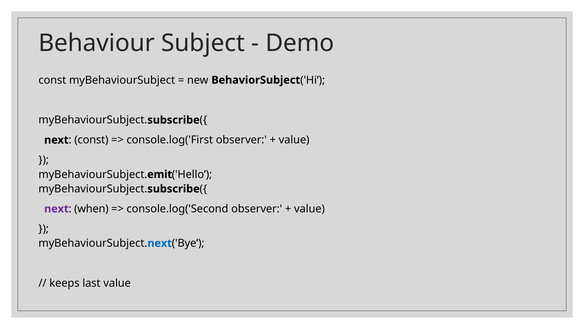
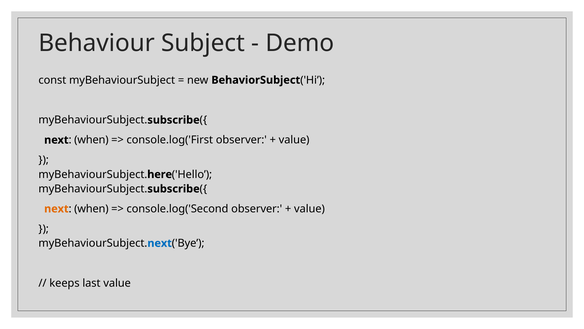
const: const -> when (91, 140)
emit: emit -> here (160, 174)
next colour: purple -> orange (56, 209)
